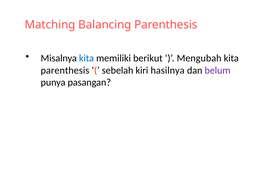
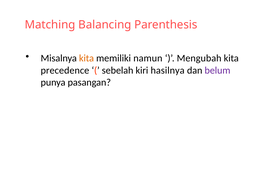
kita colour: blue -> orange (87, 58)
berikut: berikut -> namun (148, 58)
parenthesis: parenthesis -> precedence (65, 70)
